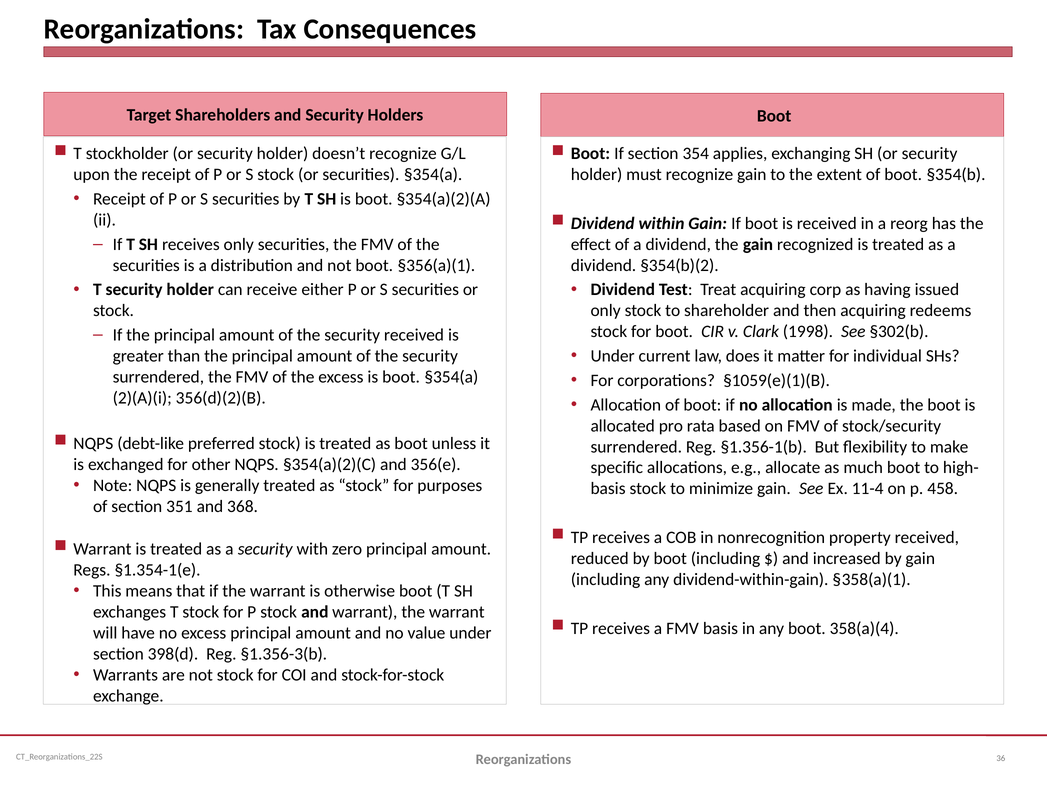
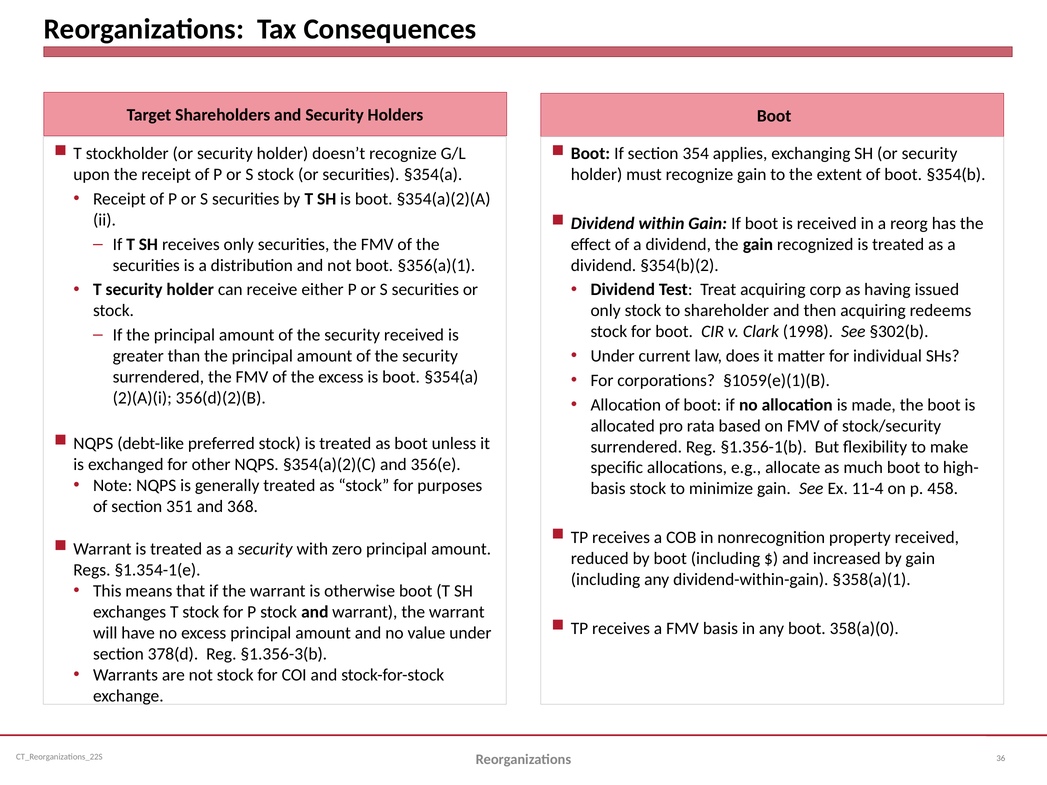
358(a)(4: 358(a)(4 -> 358(a)(0 (864, 628)
398(d: 398(d -> 378(d (173, 654)
